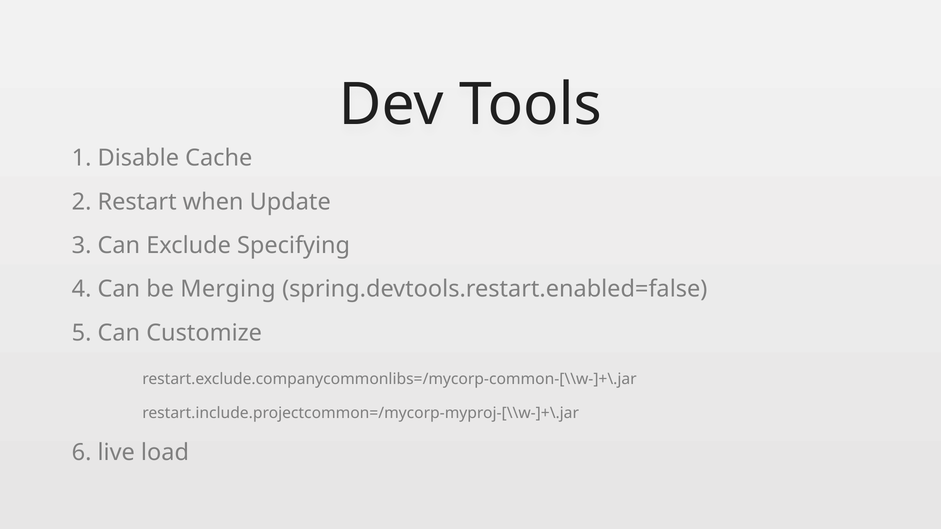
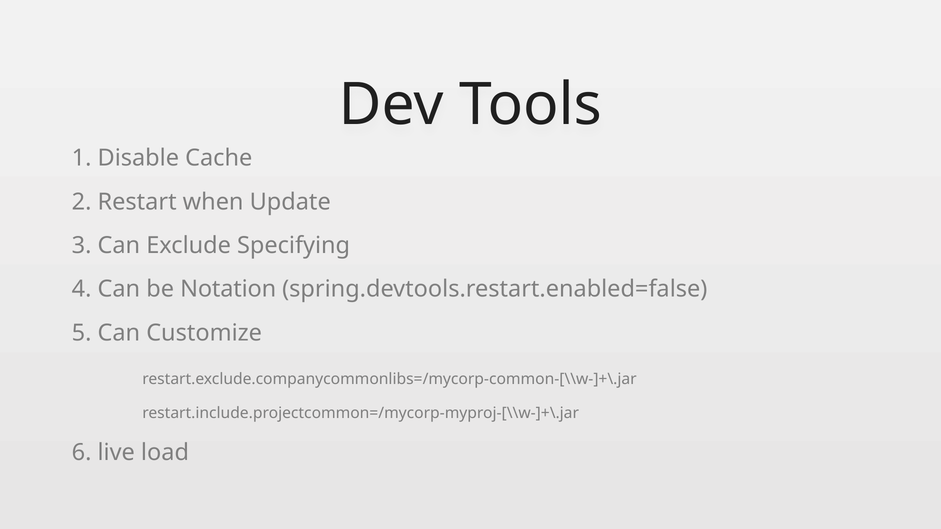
Merging: Merging -> Notation (228, 289)
